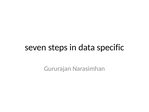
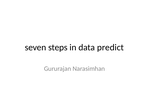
specific: specific -> predict (110, 47)
